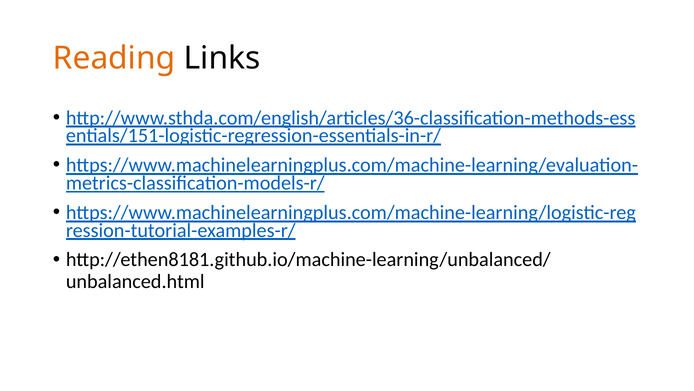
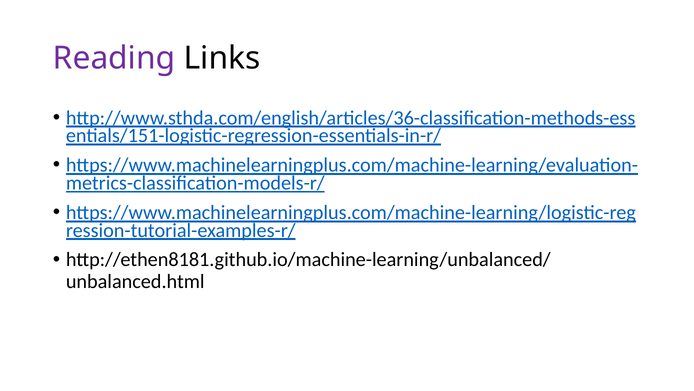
Reading colour: orange -> purple (114, 58)
